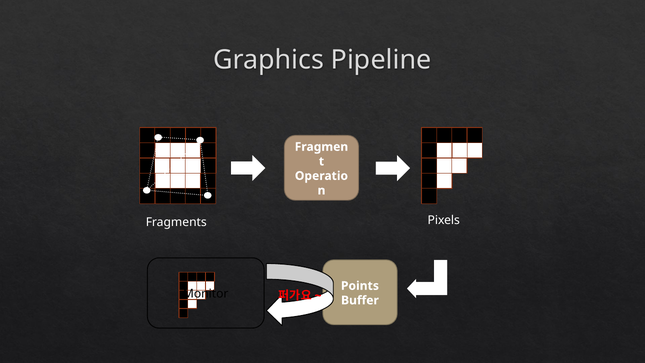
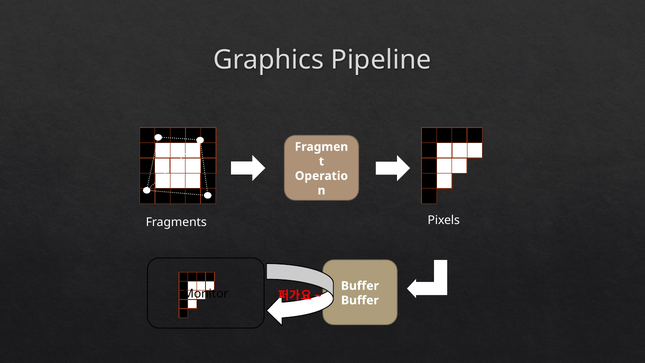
Points: Points -> Buffer (360, 286)
